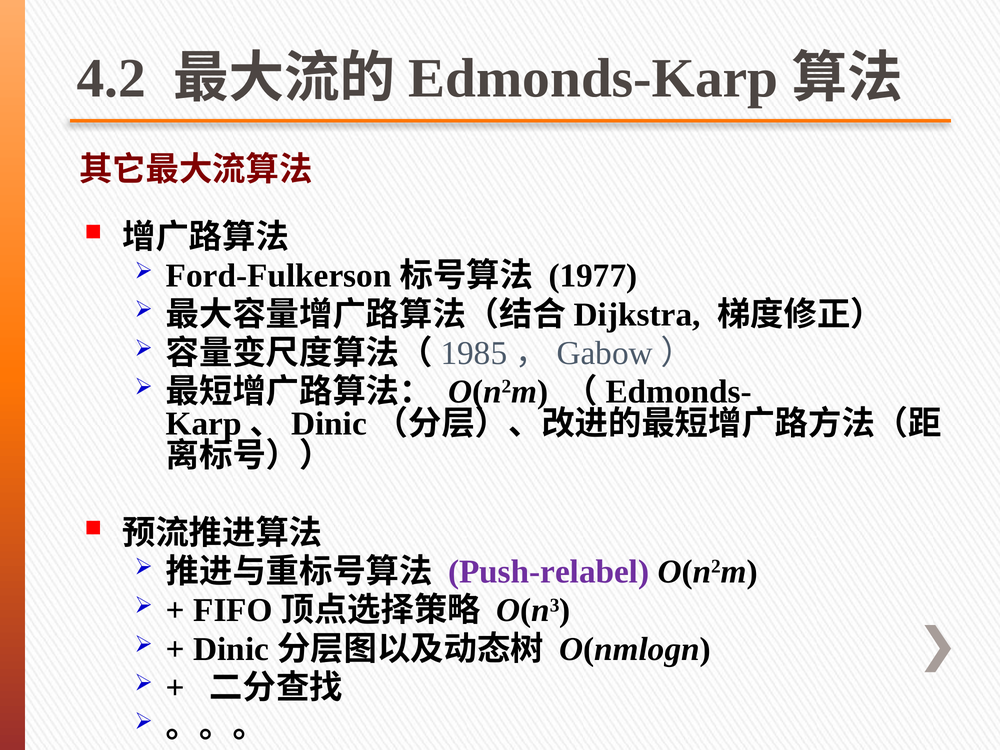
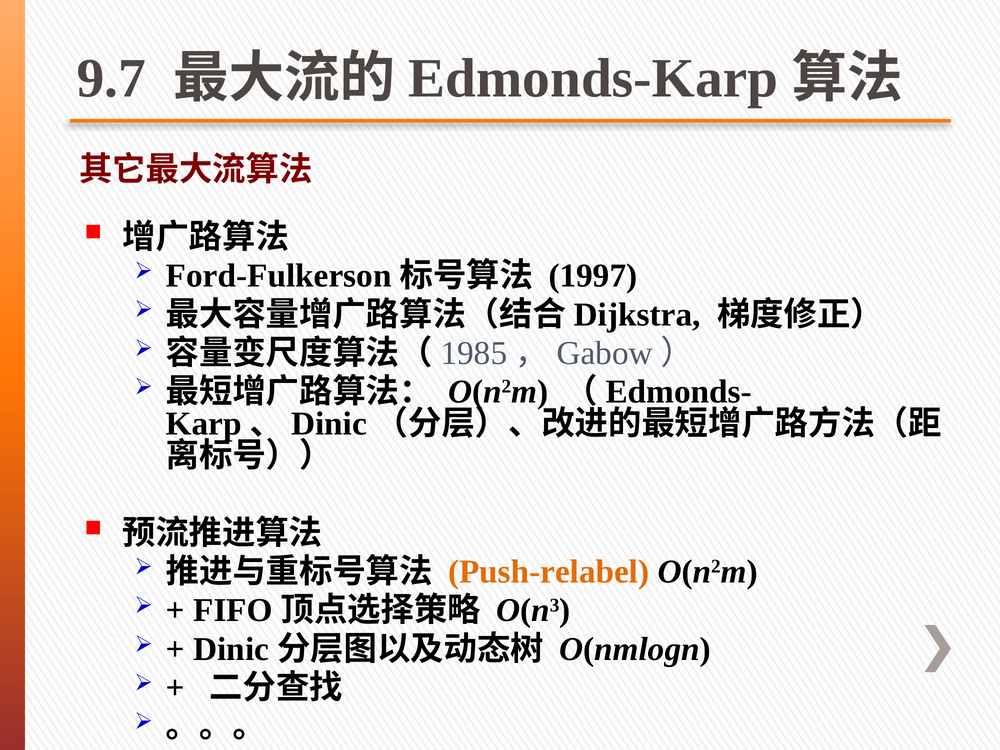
4.2: 4.2 -> 9.7 (111, 78)
1977: 1977 -> 1997 (593, 276)
Push-relabel colour: purple -> orange (549, 572)
